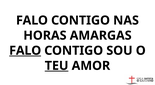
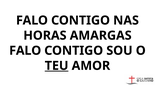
FALO underline: present -> none (25, 50)
